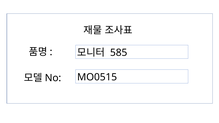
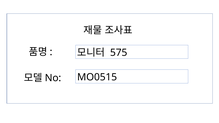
585: 585 -> 575 (119, 53)
